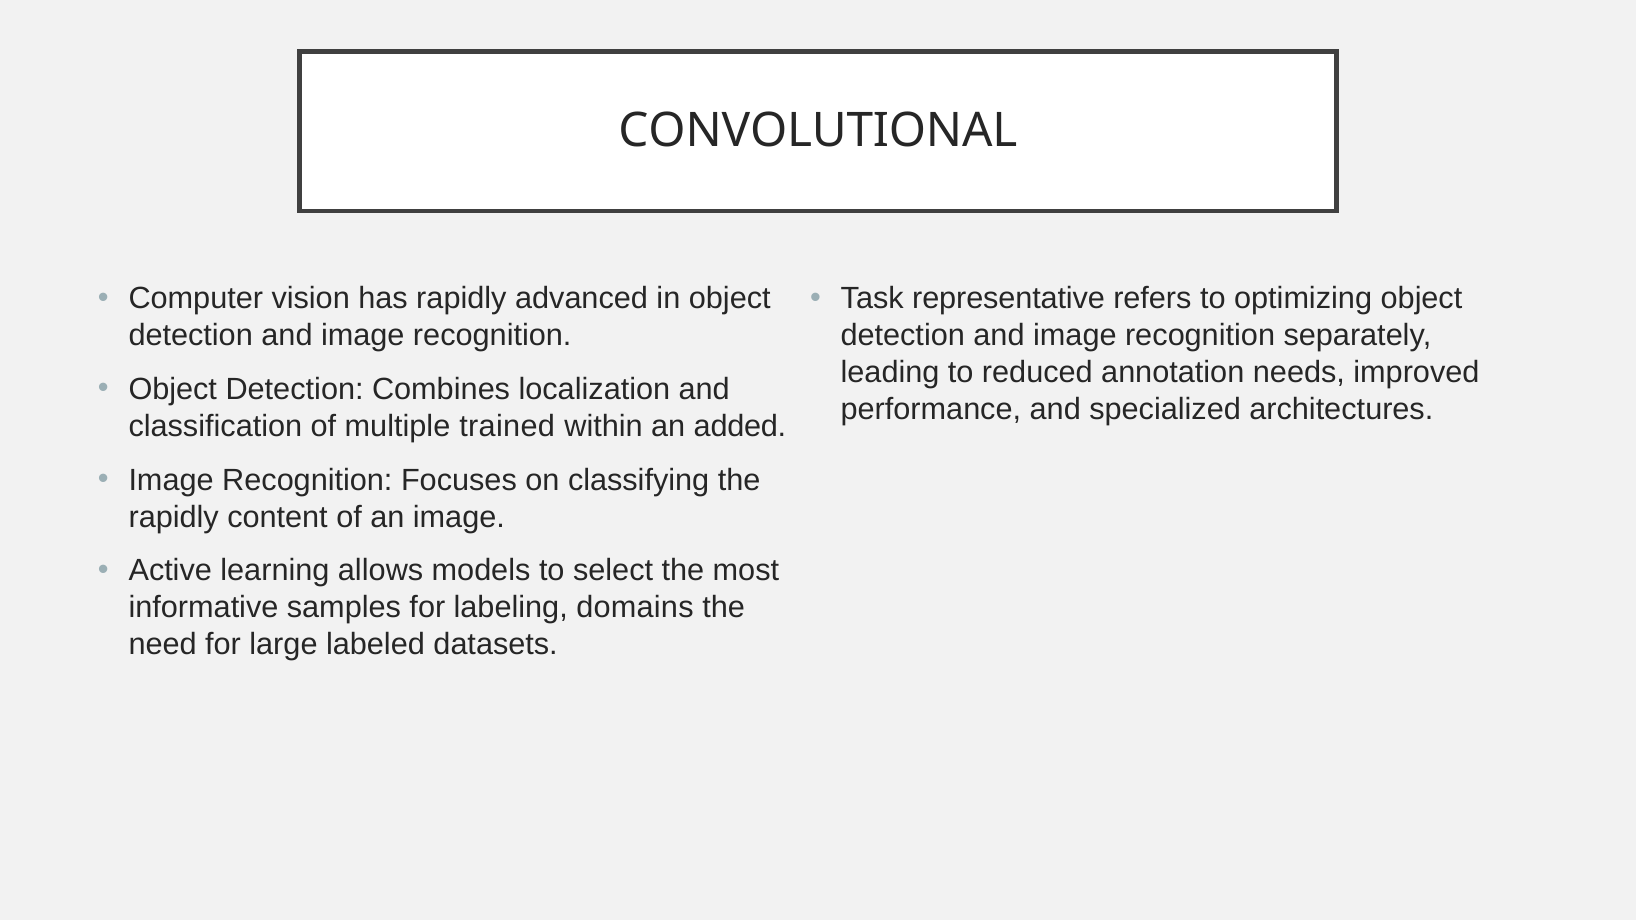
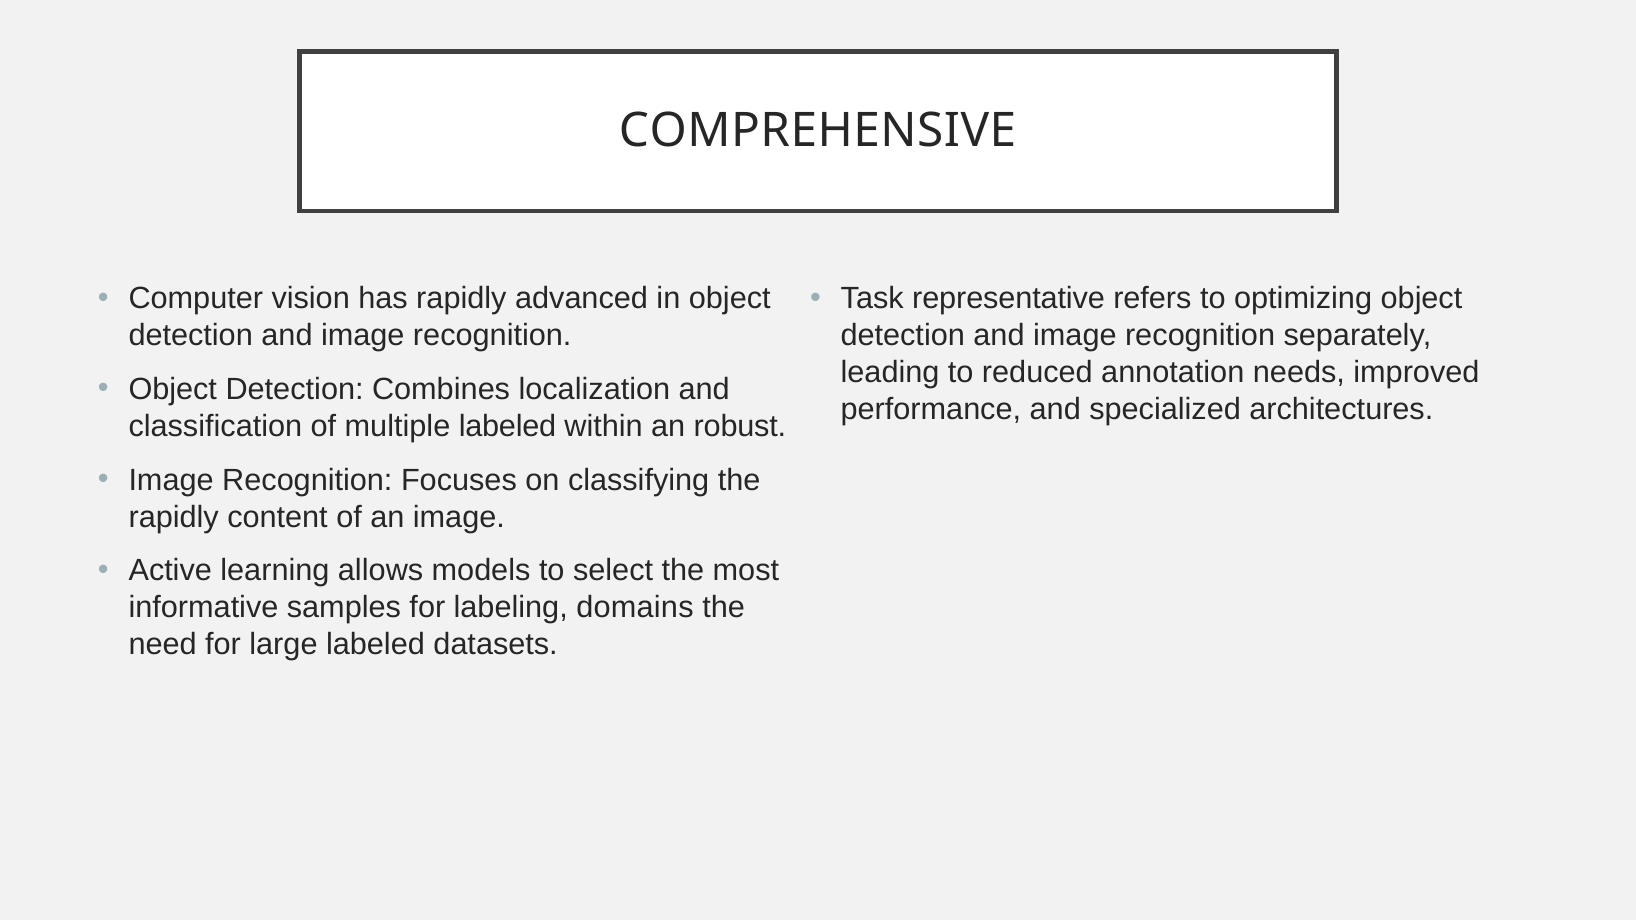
CONVOLUTIONAL: CONVOLUTIONAL -> COMPREHENSIVE (818, 131)
multiple trained: trained -> labeled (507, 426)
added: added -> robust (740, 426)
